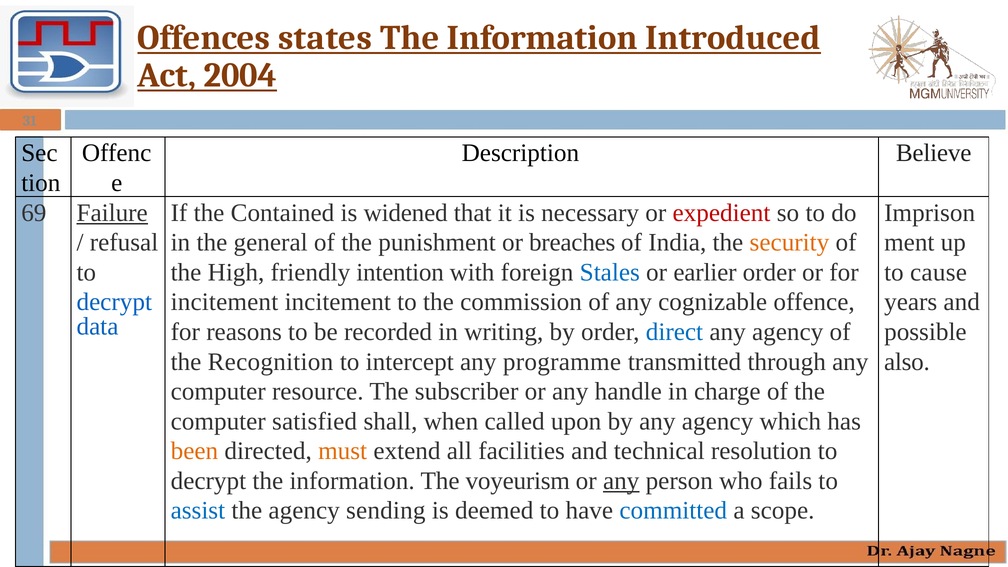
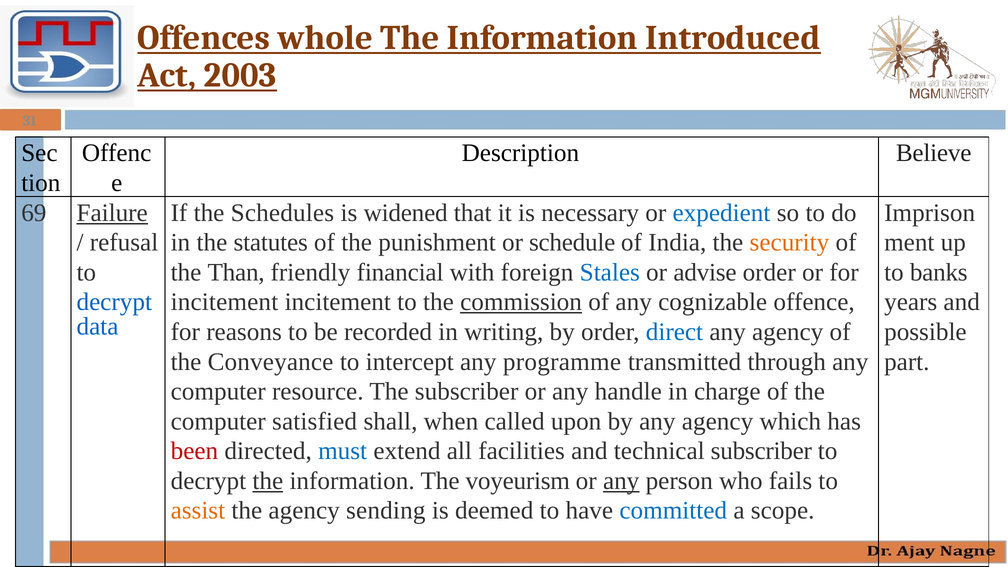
states: states -> whole (325, 38)
2004: 2004 -> 2003 (240, 75)
Contained: Contained -> Schedules (282, 213)
expedient colour: red -> blue (721, 213)
general: general -> statutes (271, 243)
breaches: breaches -> schedule (572, 243)
High: High -> Than (236, 272)
intention: intention -> financial (400, 272)
earlier: earlier -> advise (705, 272)
cause: cause -> banks (939, 272)
commission underline: none -> present (521, 302)
Recognition: Recognition -> Conveyance (271, 362)
also: also -> part (907, 362)
been colour: orange -> red (194, 451)
must colour: orange -> blue (343, 451)
technical resolution: resolution -> subscriber (761, 451)
the underline: none -> present (268, 481)
assist colour: blue -> orange (198, 511)
